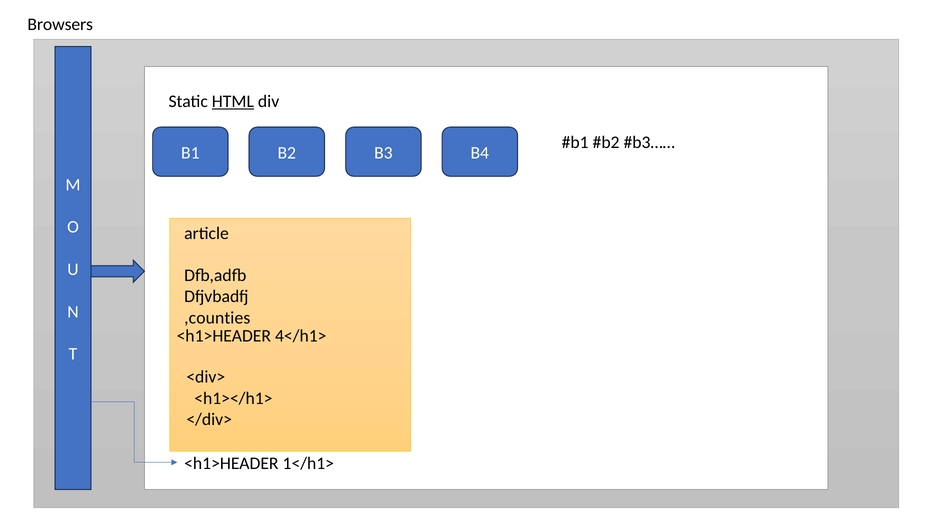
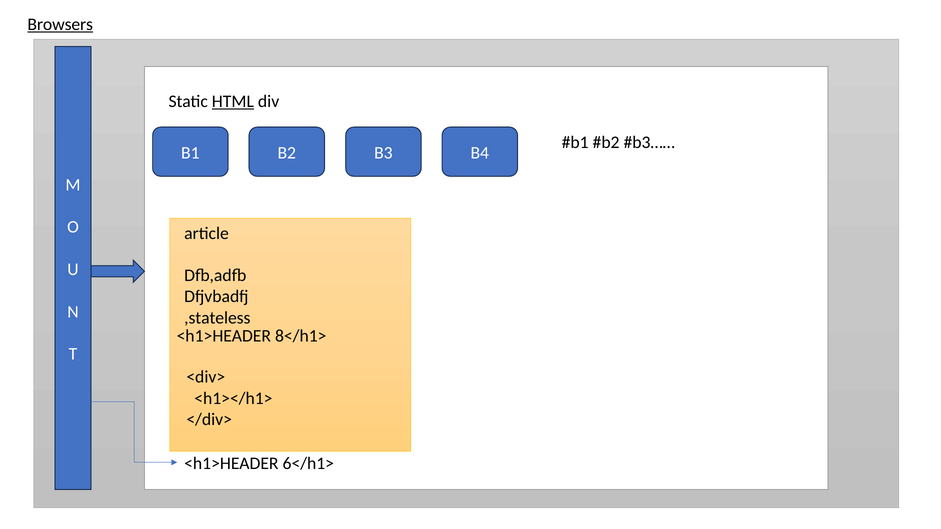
Browsers underline: none -> present (60, 24)
,counties: ,counties -> ,stateless (217, 318)
4</h1>: 4</h1> -> 8</h1> (301, 336)
1</h1>: 1</h1> -> 6</h1> (308, 464)
